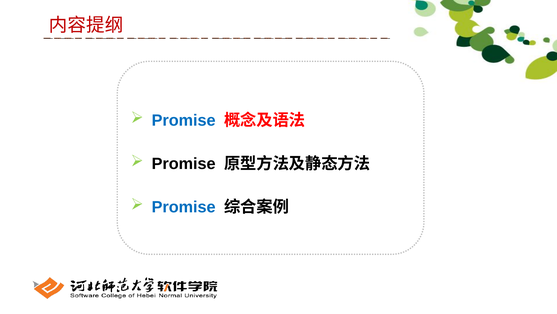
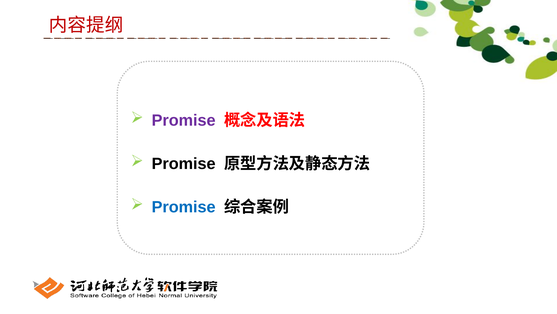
Promise colour: blue -> purple (184, 120)
